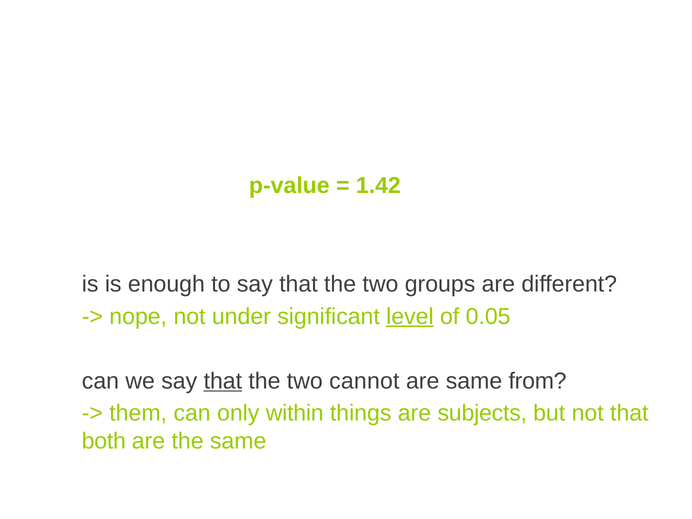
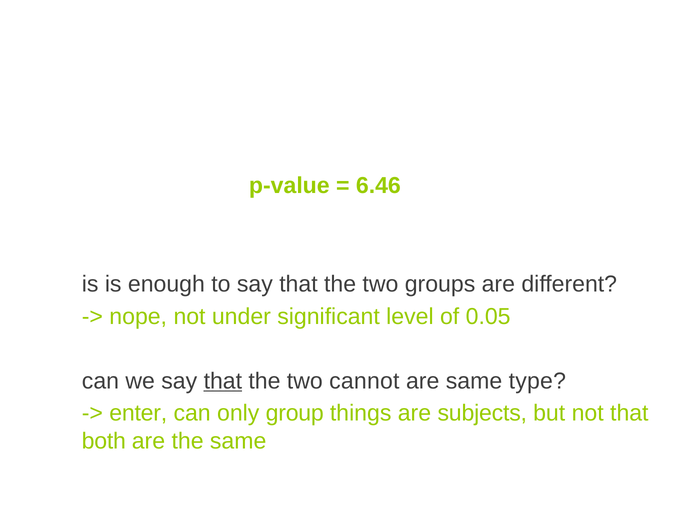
1.42: 1.42 -> 6.46 (378, 186)
level underline: present -> none (410, 316)
from: from -> type (537, 381)
them: them -> enter (138, 413)
within: within -> group (295, 413)
